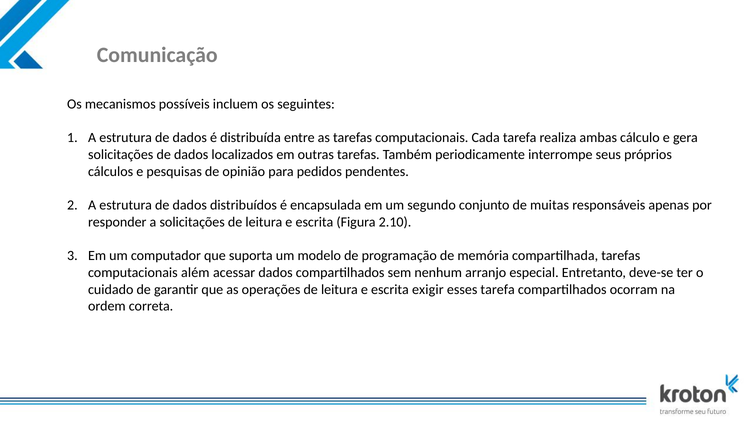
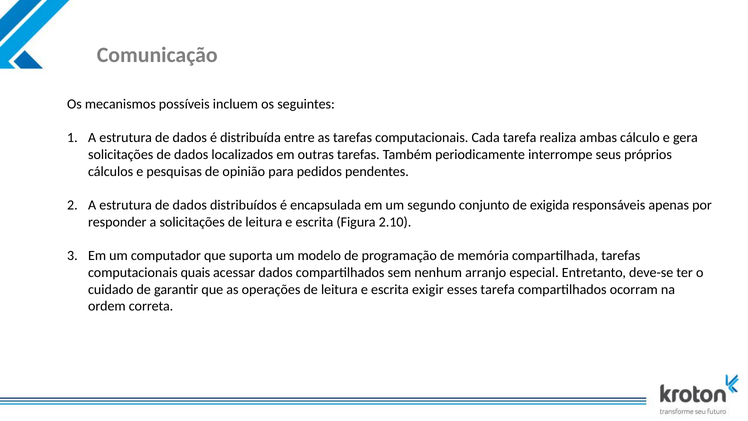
muitas: muitas -> exigida (550, 205)
além: além -> quais (195, 272)
